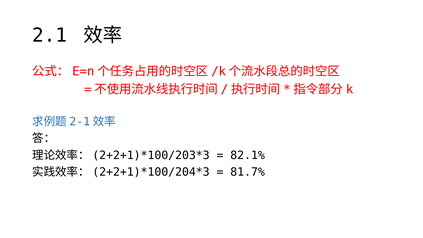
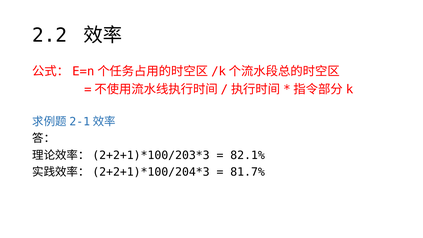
2.1: 2.1 -> 2.2 (50, 36)
